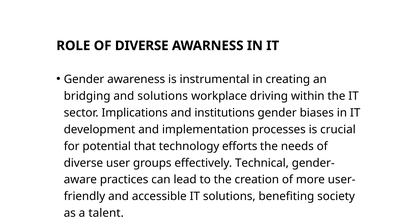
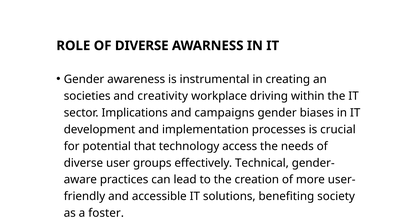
bridging: bridging -> societies (87, 96)
and solutions: solutions -> creativity (163, 96)
institutions: institutions -> campaigns (224, 112)
efforts: efforts -> access (240, 146)
talent: talent -> foster (106, 212)
